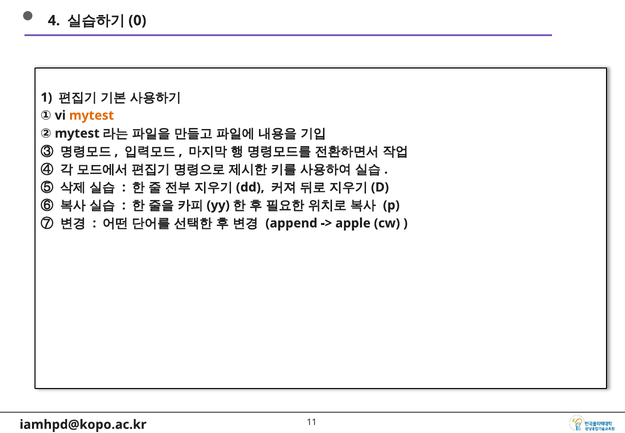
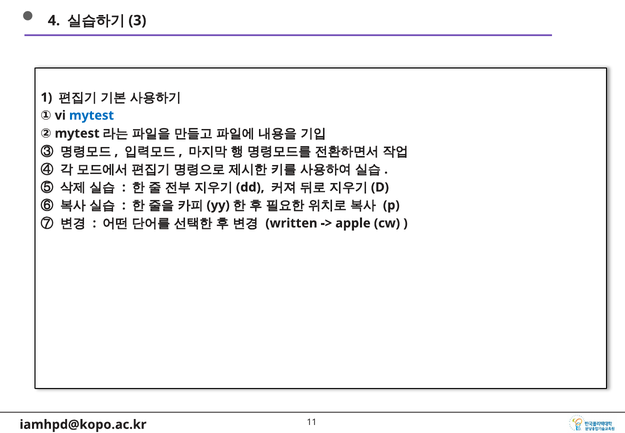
0: 0 -> 3 (137, 20)
mytest colour: orange -> blue (92, 115)
append: append -> written (291, 223)
